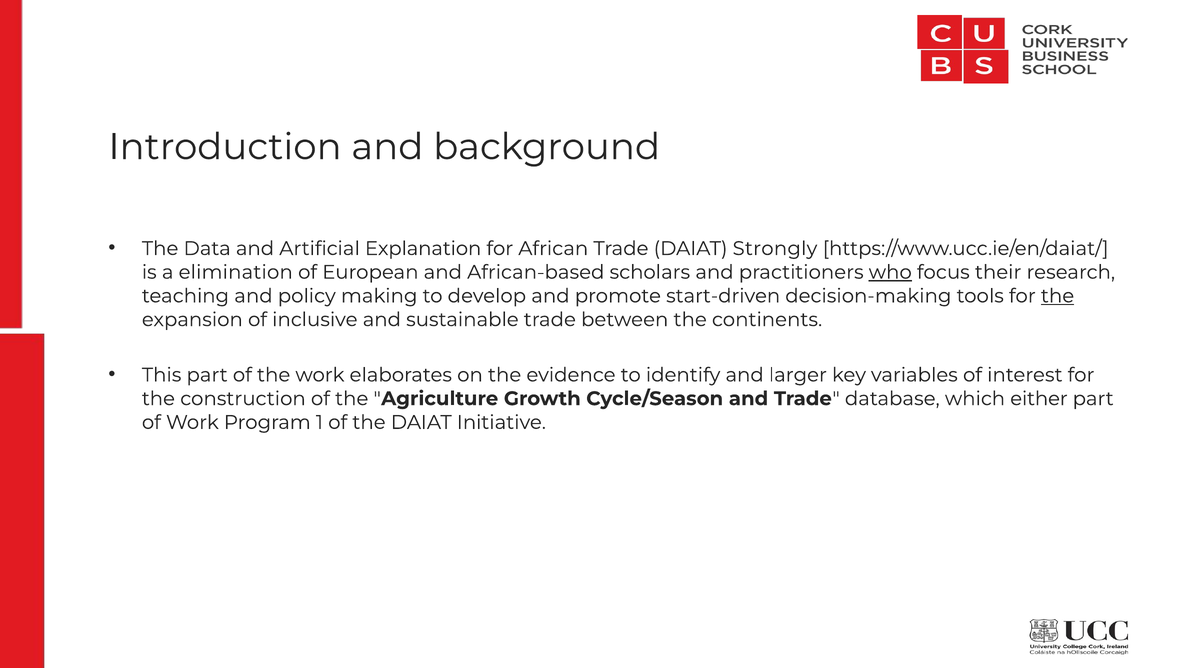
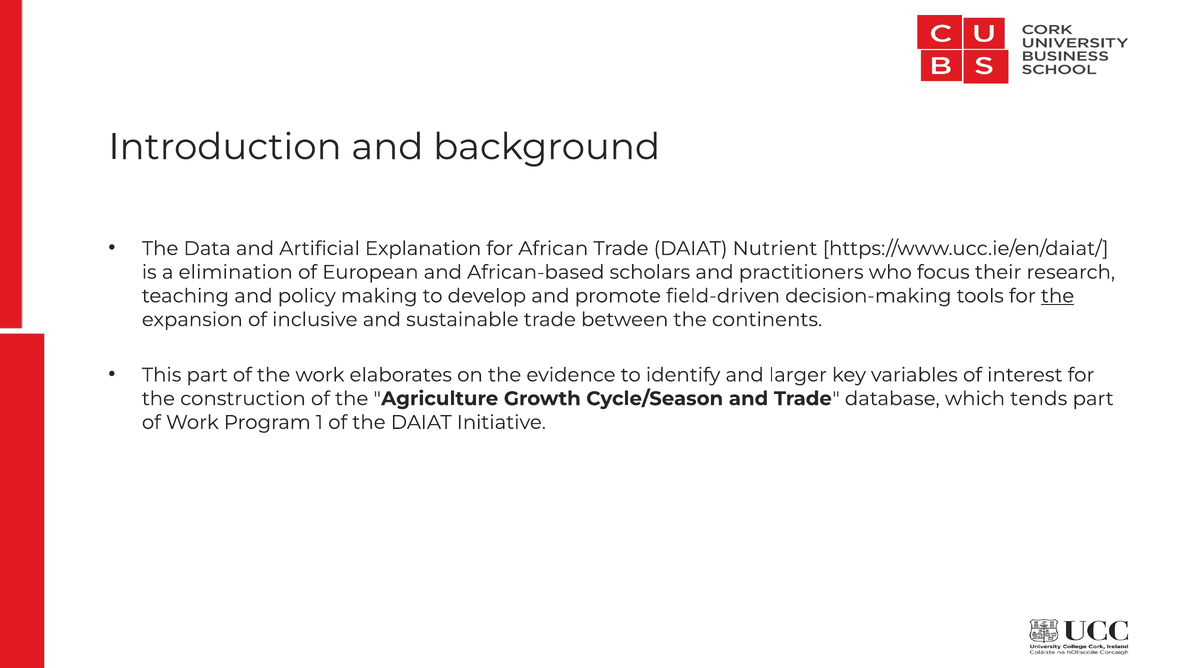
Strongly: Strongly -> Nutrient (775, 248)
who underline: present -> none (890, 272)
start-driven: start-driven -> field-driven (723, 296)
either: either -> tends (1039, 398)
